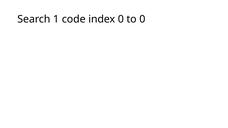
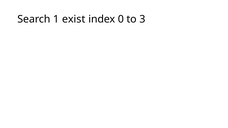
code: code -> exist (74, 19)
to 0: 0 -> 3 (142, 19)
